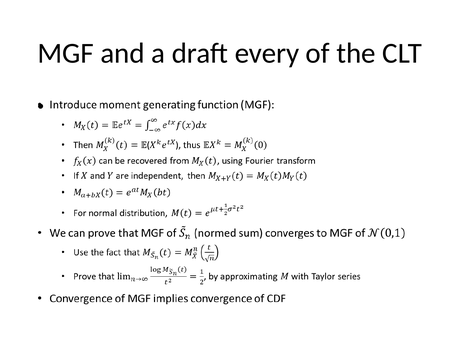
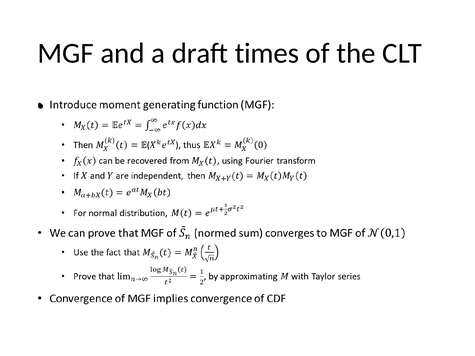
every: every -> times (267, 53)
